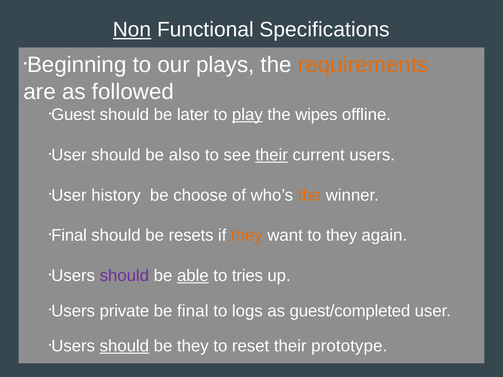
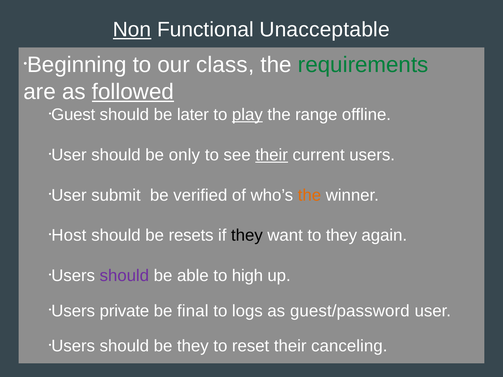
Specifications: Specifications -> Unacceptable (325, 30)
plays: plays -> class (225, 65)
requirements colour: orange -> green (363, 65)
followed underline: none -> present (133, 92)
wipes: wipes -> range (316, 115)
also: also -> only (184, 155)
history: history -> submit (116, 195)
choose: choose -> verified (200, 195)
Final: Final -> Host (69, 236)
they colour: orange -> black (247, 236)
able underline: present -> none (193, 276)
tries: tries -> high (247, 276)
guest/completed: guest/completed -> guest/password (350, 311)
should underline: present -> none (124, 346)
prototype: prototype -> canceling (349, 346)
